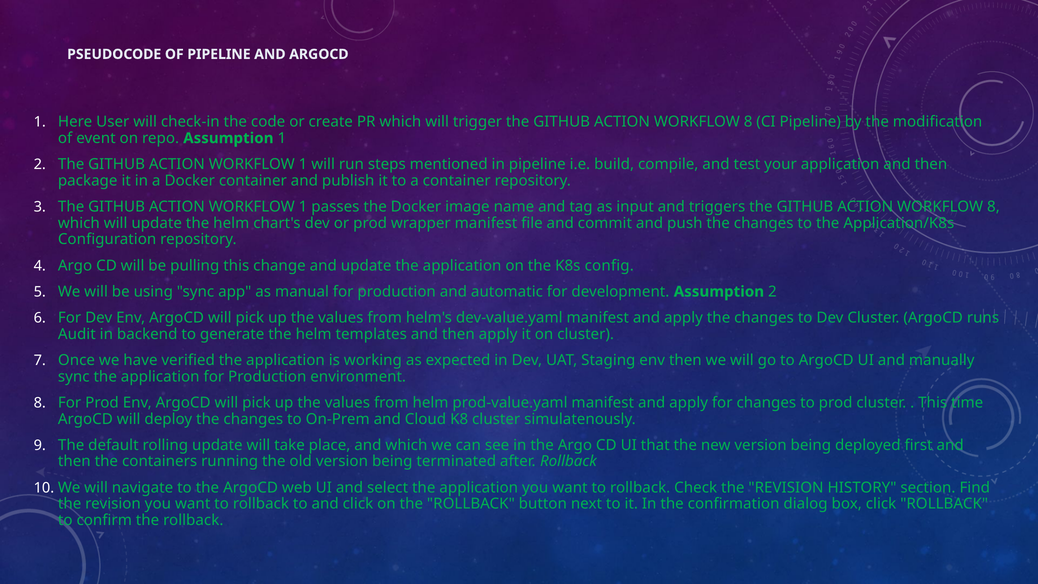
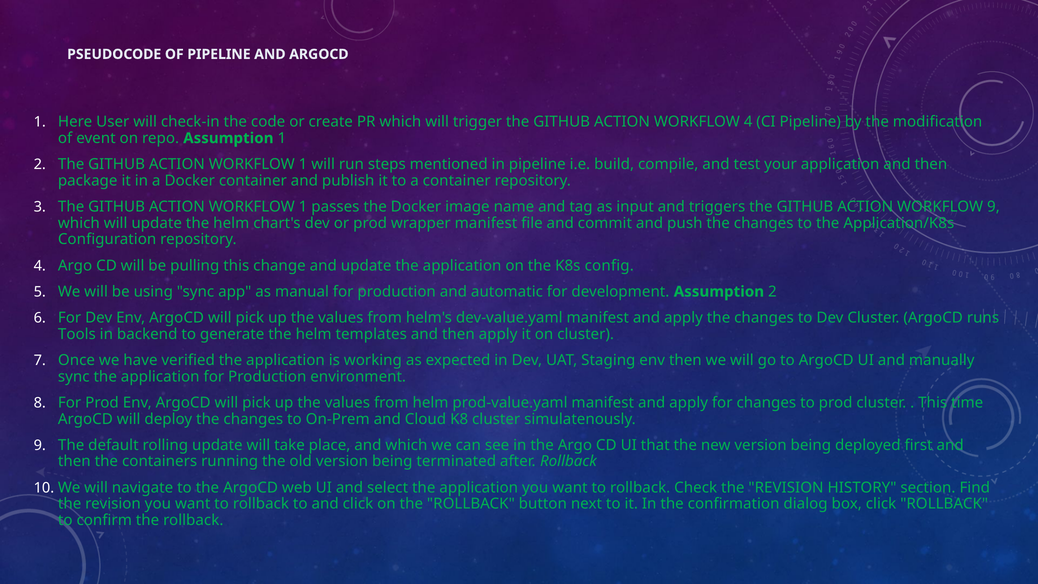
8: 8 -> 4 (748, 122)
8: 8 -> 9 (993, 207)
Audit: Audit -> Tools (77, 334)
